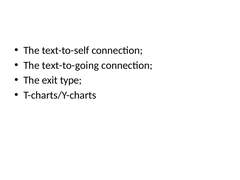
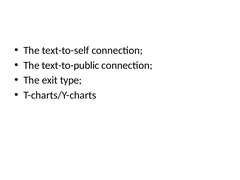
text-to-going: text-to-going -> text-to-public (71, 65)
